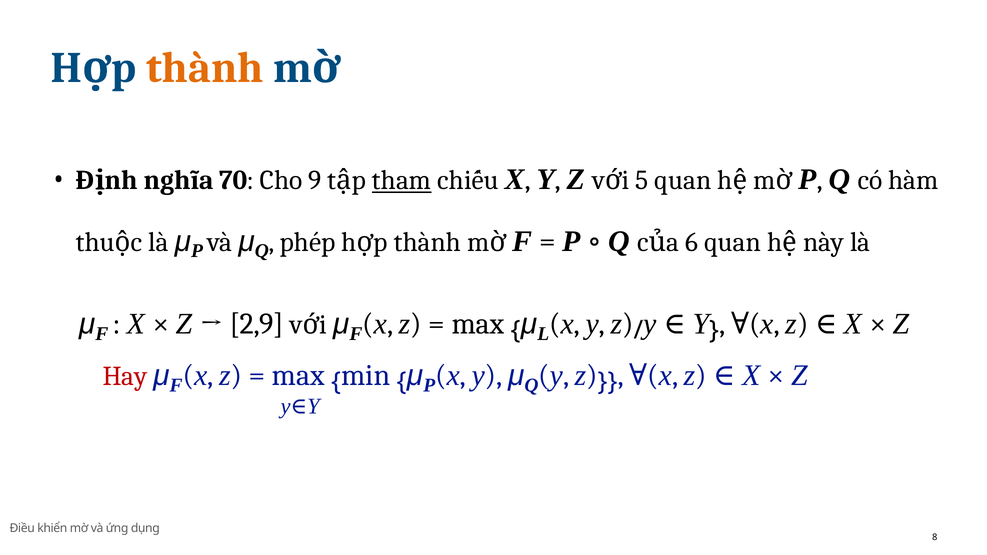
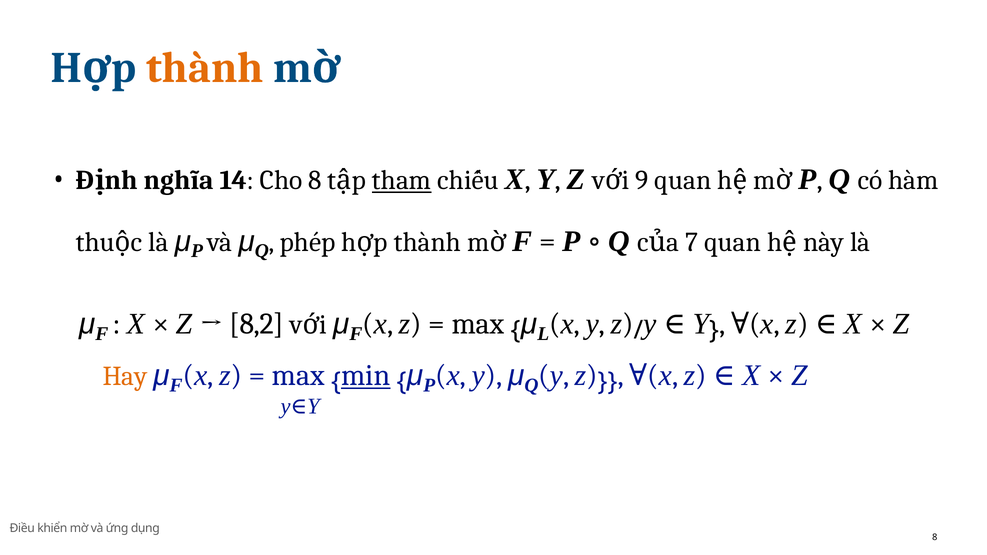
70: 70 -> 14 (233, 180)
Cho 9: 9 -> 8 (315, 180)
5: 5 -> 9 (642, 180)
6: 6 -> 7 (692, 242)
2,9: 2,9 -> 8,2 (257, 324)
Hay colour: red -> orange (125, 376)
min underline: none -> present (366, 376)
